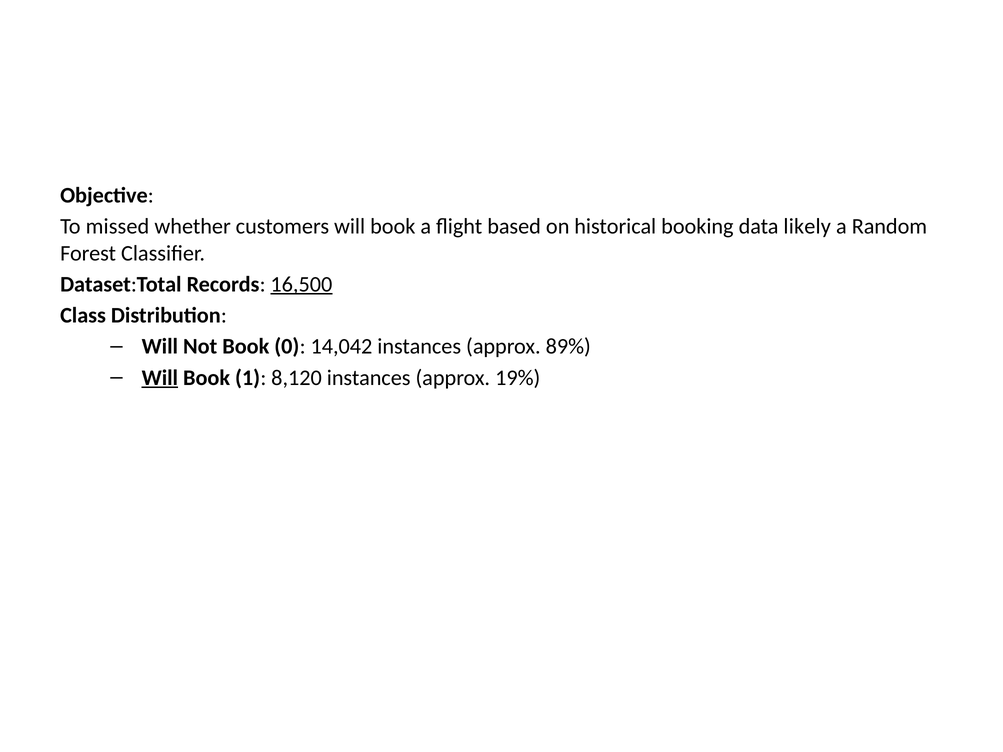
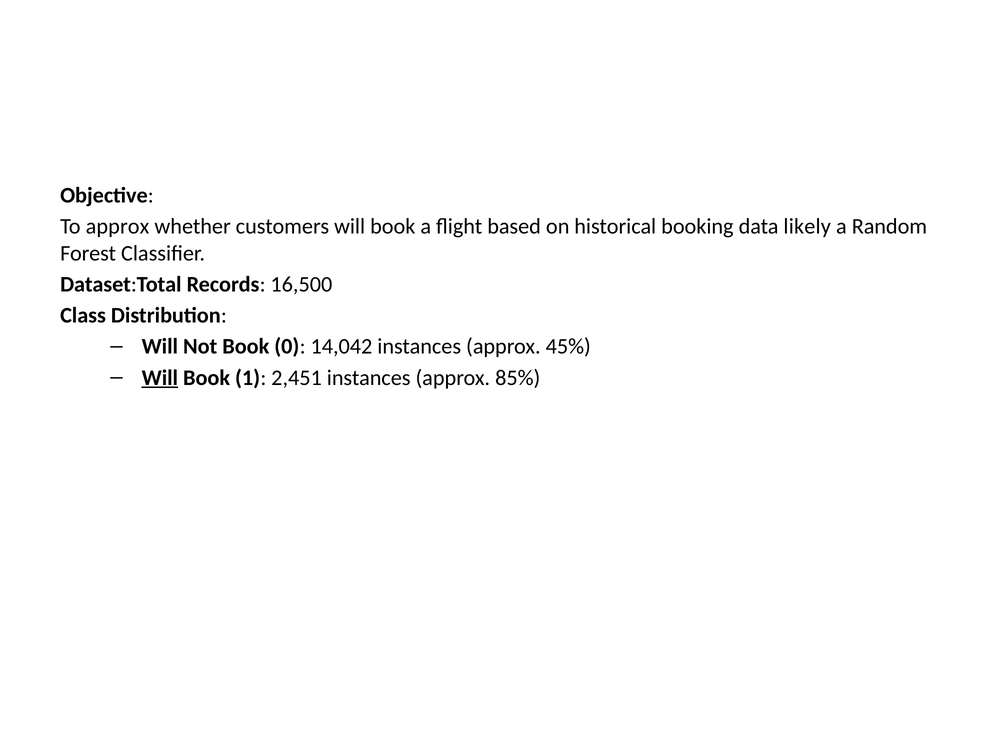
To missed: missed -> approx (118, 227)
16,500 underline: present -> none (301, 284)
89%: 89% -> 45% (568, 347)
8,120: 8,120 -> 2,451 (297, 378)
19%: 19% -> 85% (518, 378)
